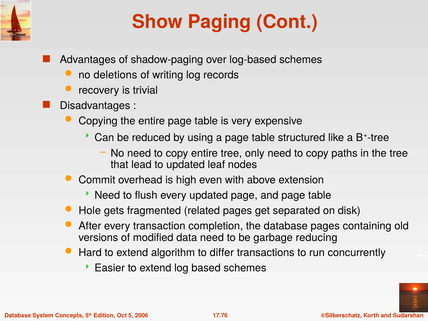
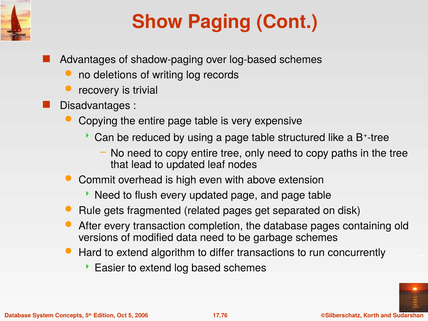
Hole: Hole -> Rule (90, 211)
garbage reducing: reducing -> schemes (317, 237)
